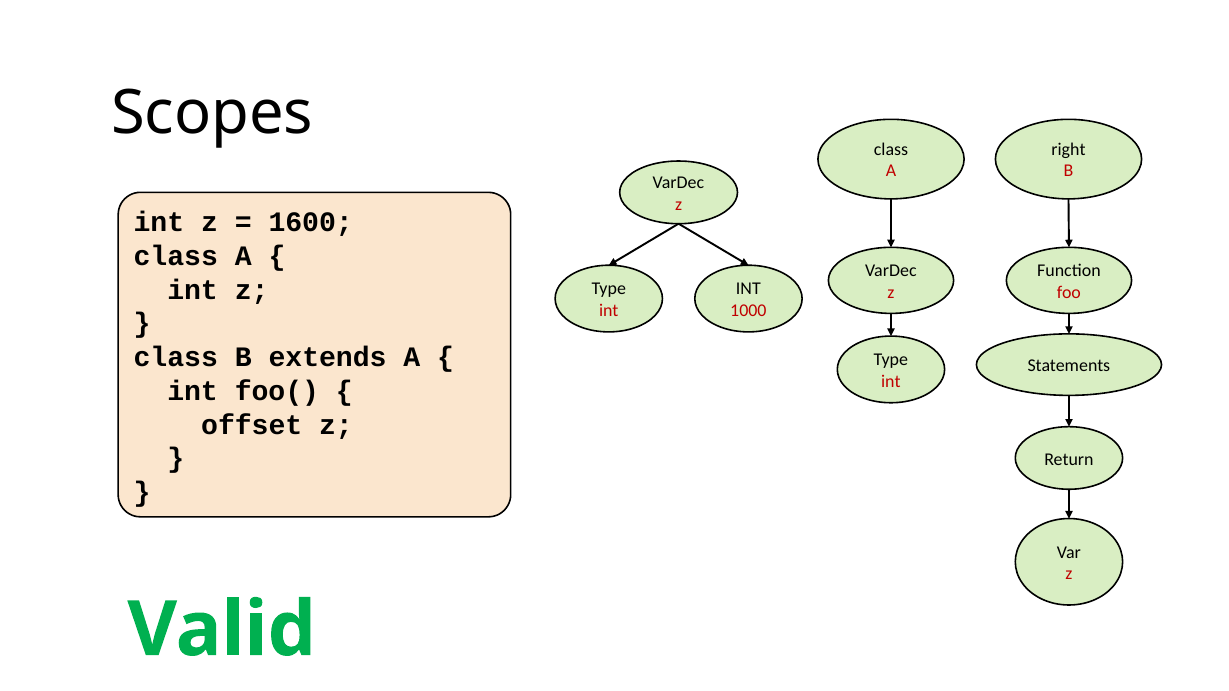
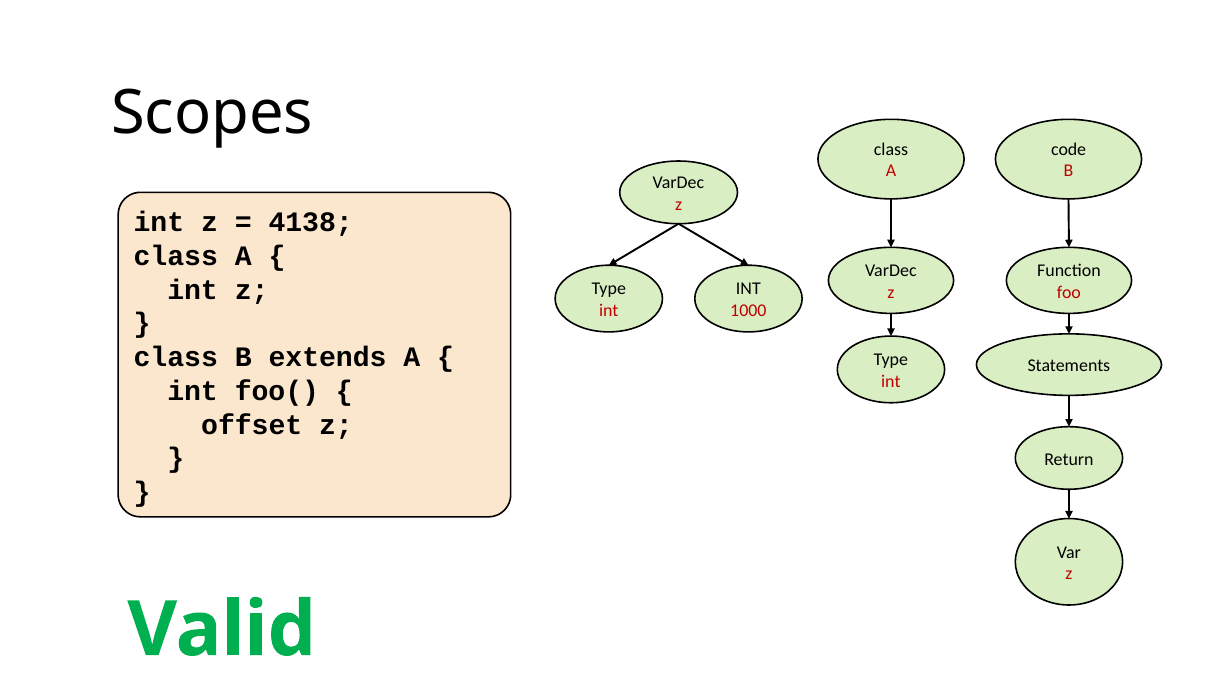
right: right -> code (1069, 150)
1600: 1600 -> 4138 (311, 222)
